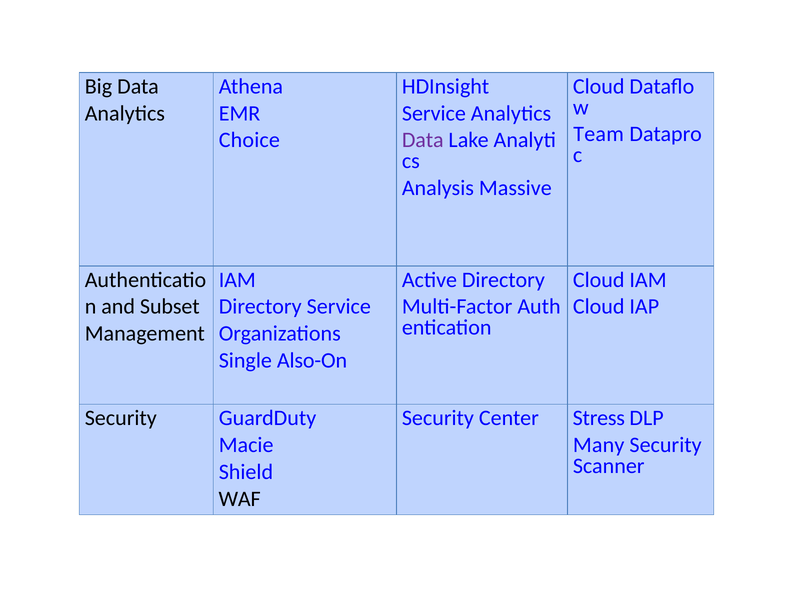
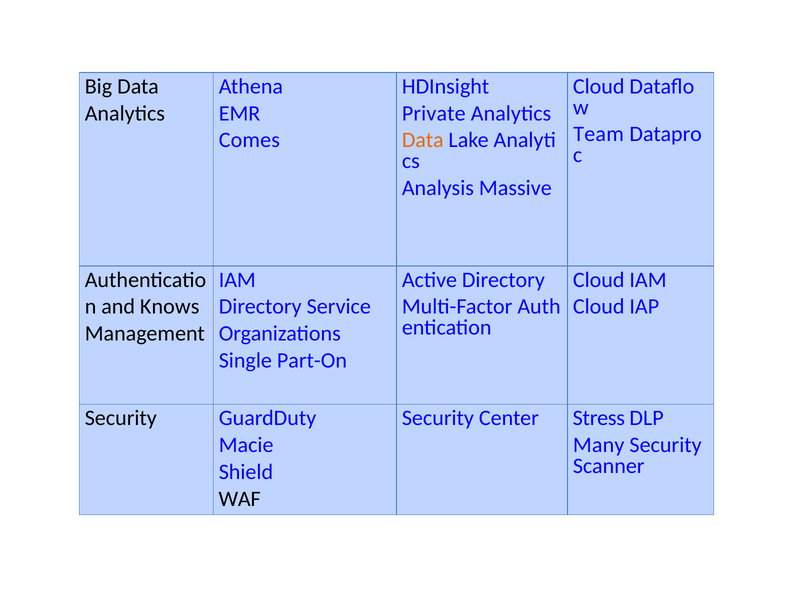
Service: Service -> Private (434, 113)
Choice: Choice -> Comes (249, 140)
Data colour: purple -> orange (423, 140)
Subset: Subset -> Knows (170, 307)
Also-On: Also-On -> Part-On (312, 361)
